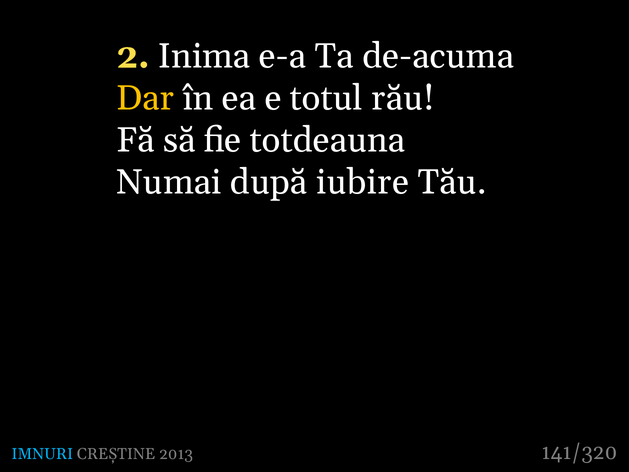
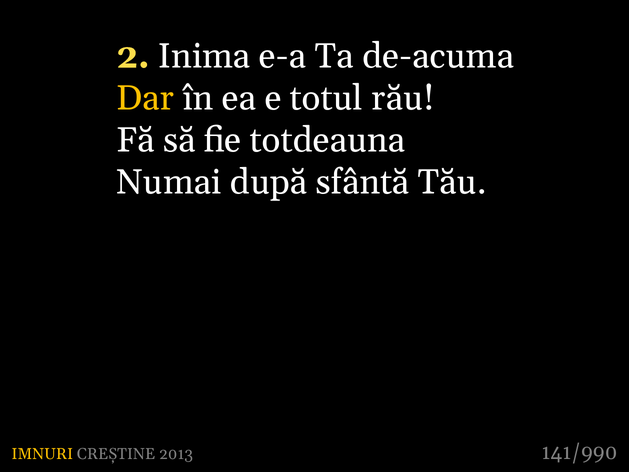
iubire: iubire -> sfântă (363, 182)
IMNURI colour: light blue -> yellow (42, 454)
141/320: 141/320 -> 141/990 (580, 452)
